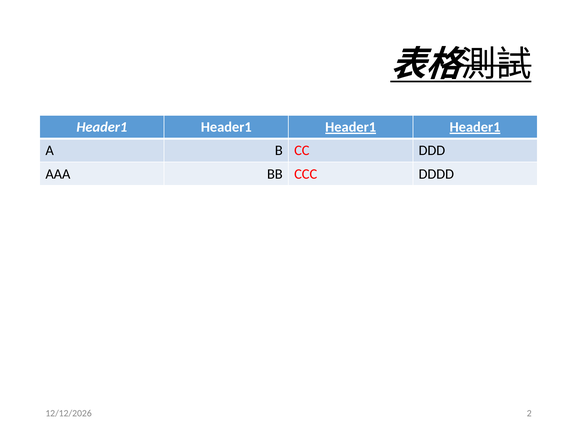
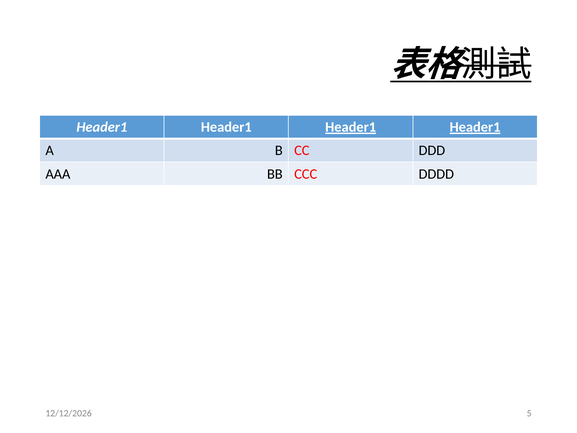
2: 2 -> 5 (529, 413)
